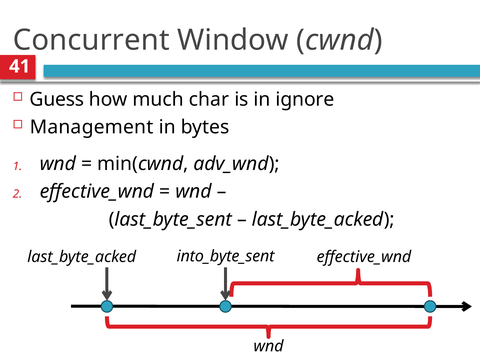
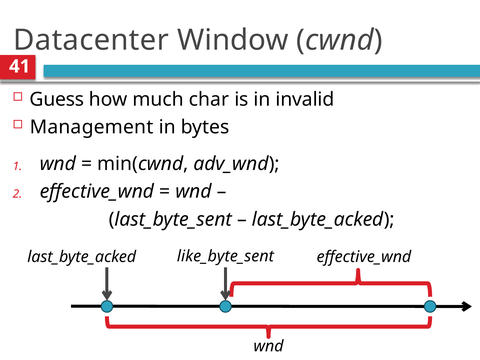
Concurrent: Concurrent -> Datacenter (91, 40)
ignore: ignore -> invalid (305, 99)
into_byte_sent: into_byte_sent -> like_byte_sent (225, 256)
